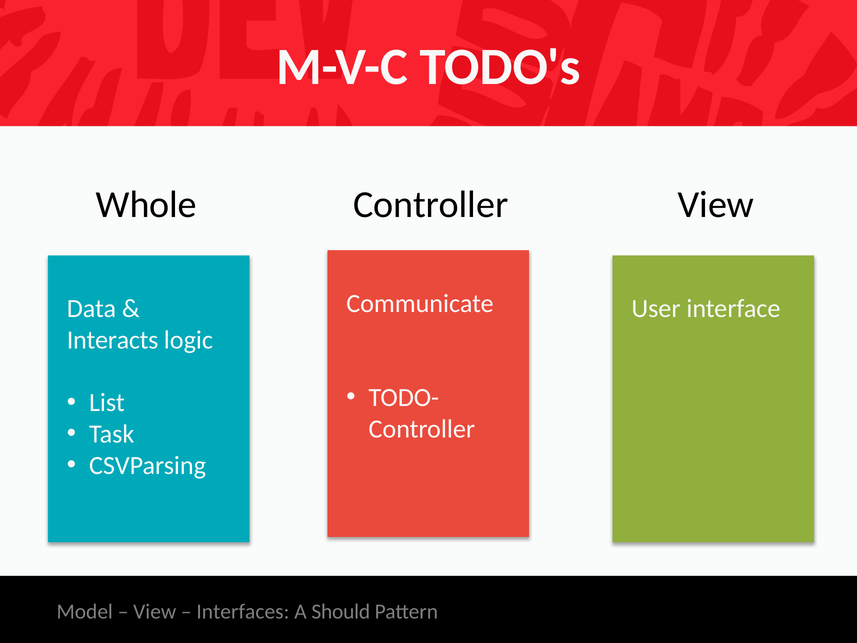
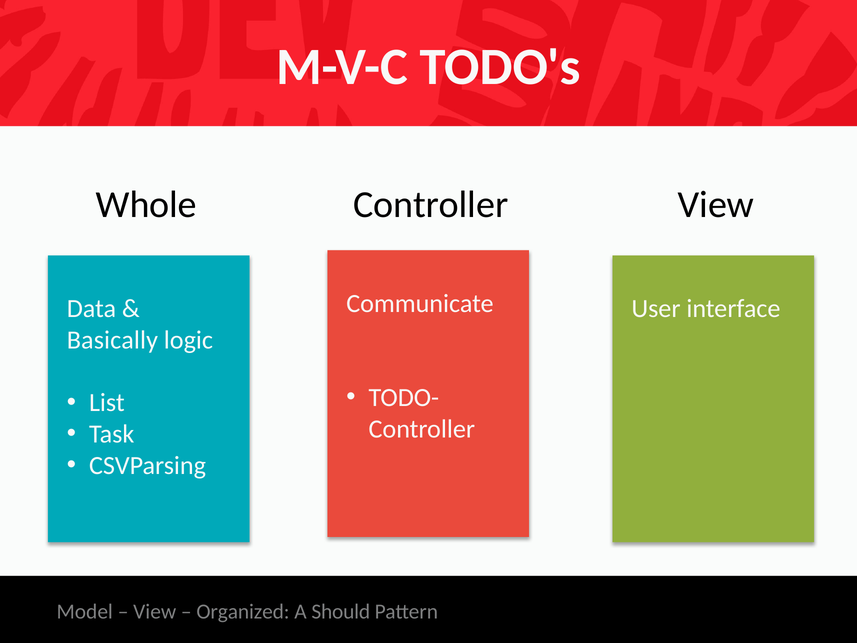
Interacts: Interacts -> Basically (112, 340)
Interfaces: Interfaces -> Organized (243, 611)
